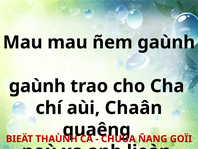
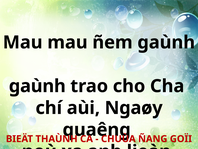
Chaân: Chaân -> Ngaøy (134, 108)
